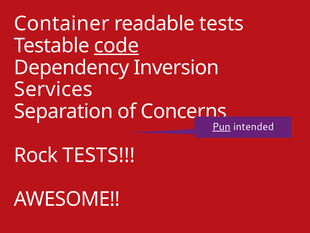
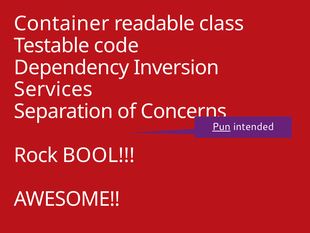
readable tests: tests -> class (222, 24)
code underline: present -> none (116, 46)
Rock TESTS: TESTS -> BOOL (99, 155)
